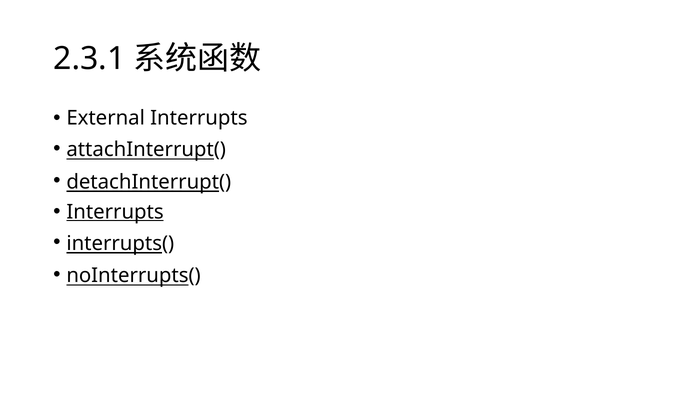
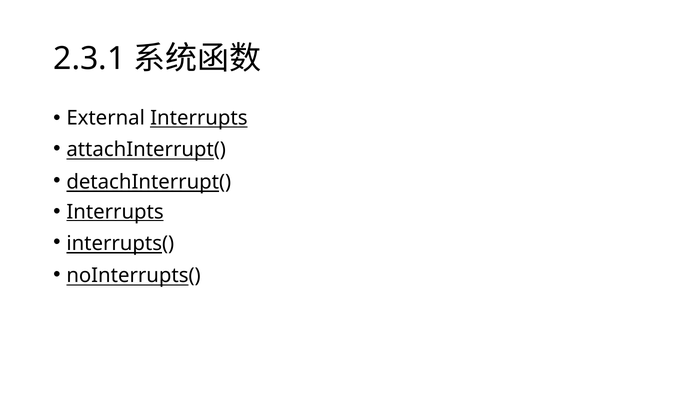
Interrupts underline: none -> present (199, 118)
